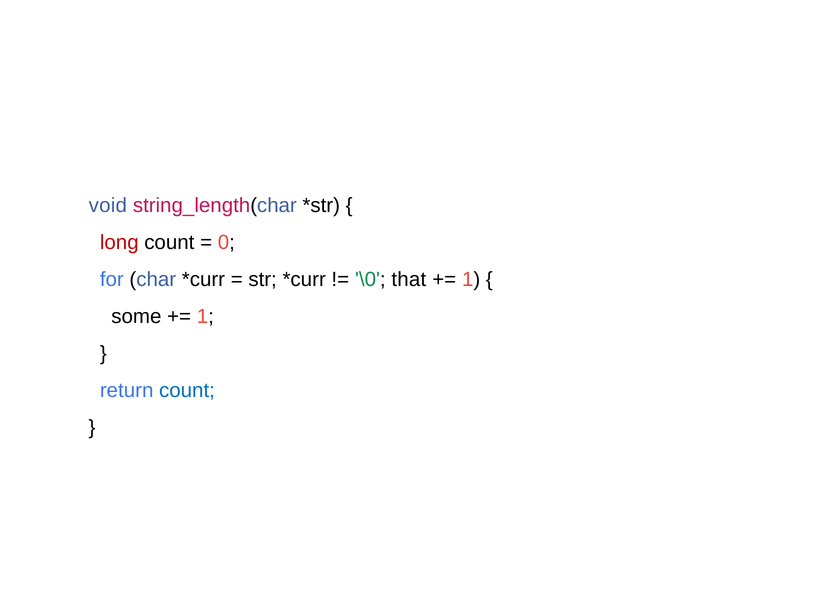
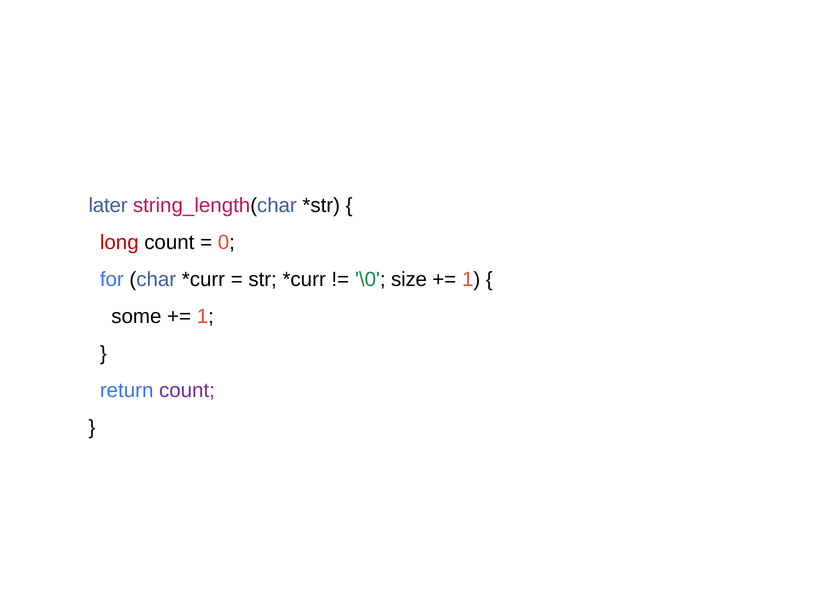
void: void -> later (108, 206)
that: that -> size (409, 279)
count colour: blue -> purple (187, 390)
